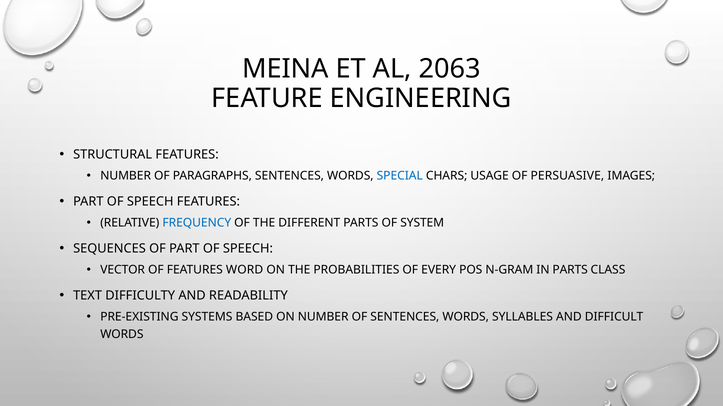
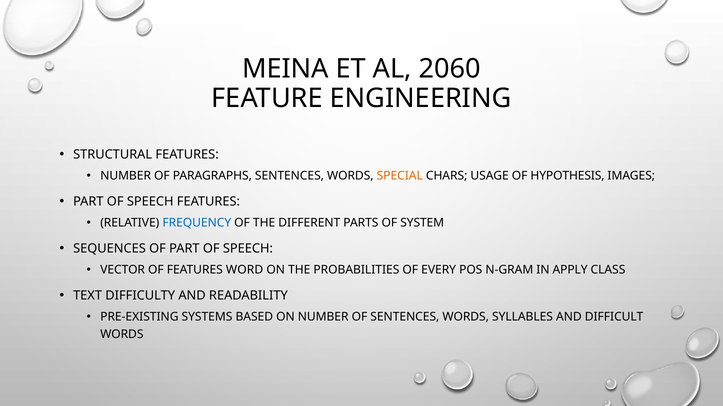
2063: 2063 -> 2060 (450, 69)
SPECIAL colour: blue -> orange (400, 176)
PERSUASIVE: PERSUASIVE -> HYPOTHESIS (568, 176)
IN PARTS: PARTS -> APPLY (570, 270)
